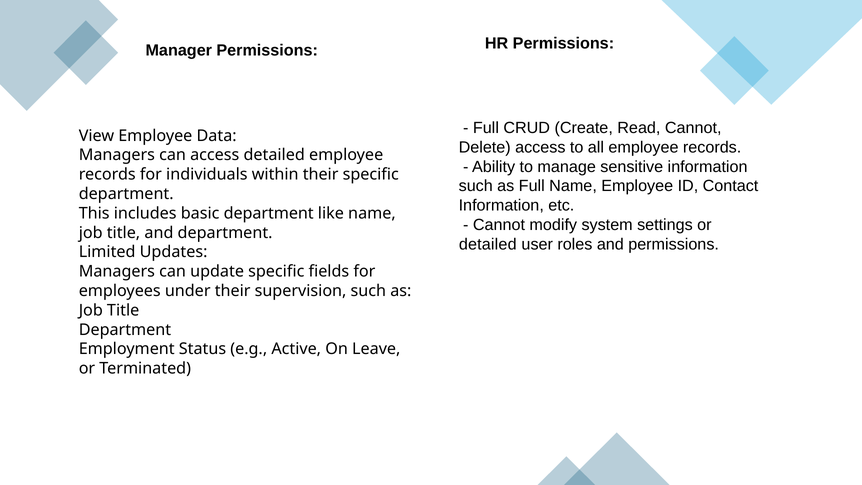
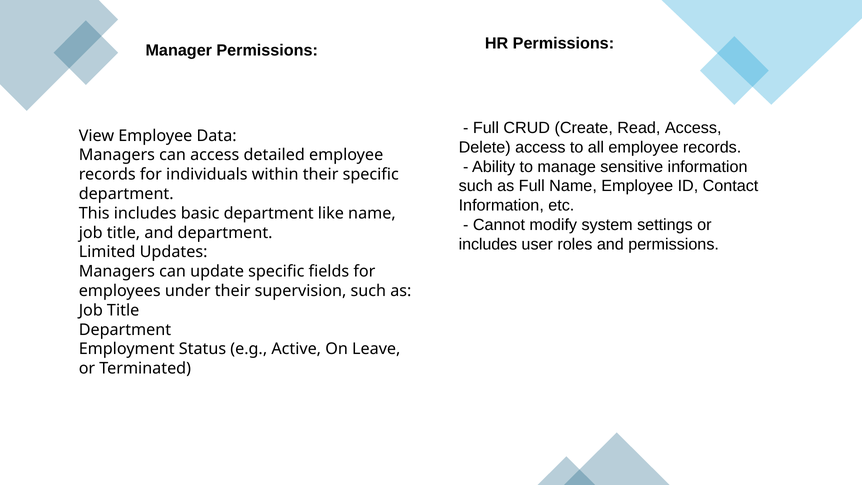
Read Cannot: Cannot -> Access (693, 128)
detailed: detailed -> includes (488, 244)
